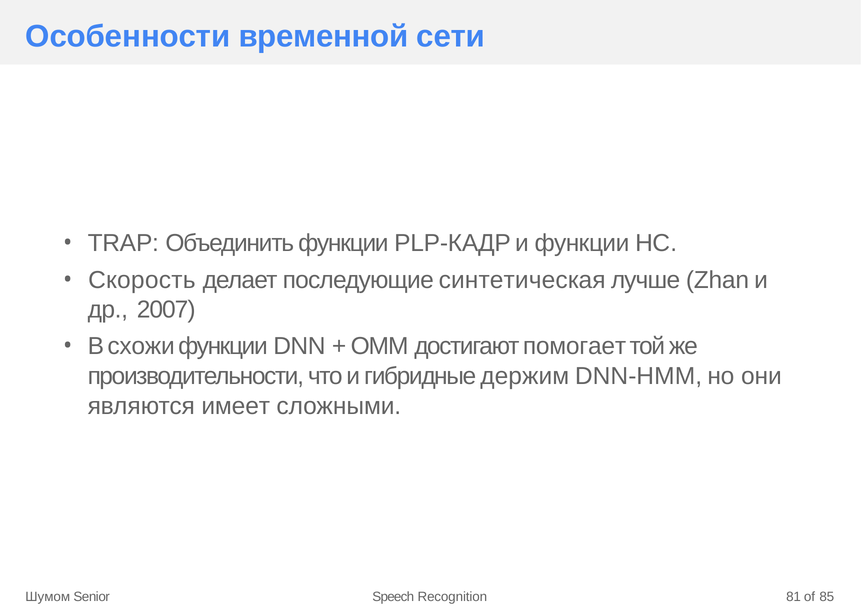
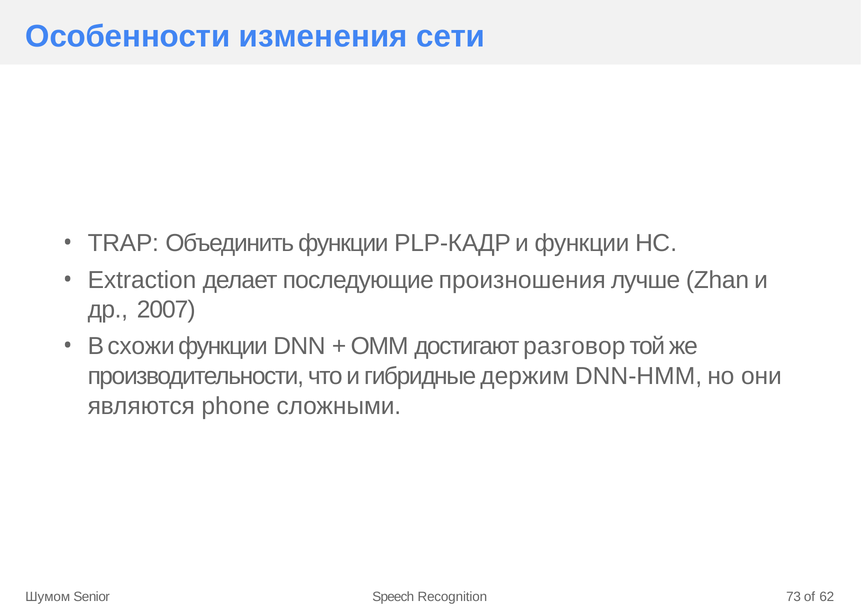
временной: временной -> изменения (323, 36)
Скорость: Скорость -> Extraction (142, 280)
синтетическая: синтетическая -> произношения (522, 280)
помогает: помогает -> разговор (574, 346)
имеет: имеет -> phone (236, 407)
81: 81 -> 73 (794, 597)
85: 85 -> 62 (827, 597)
